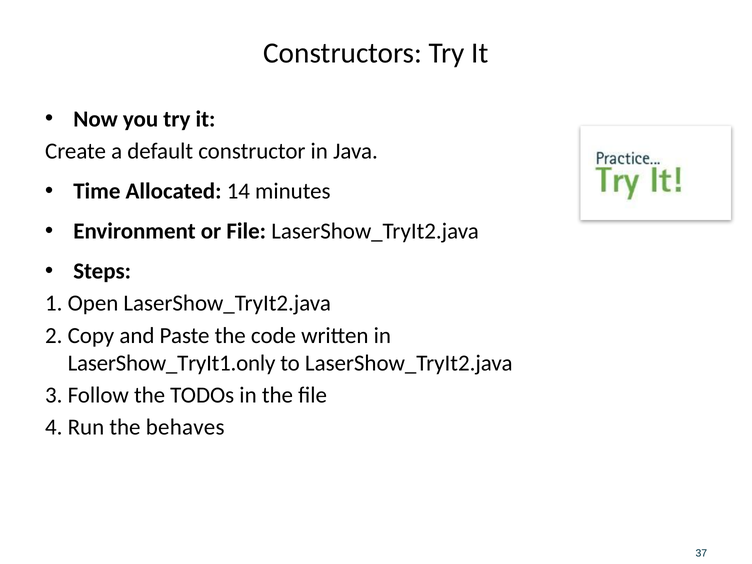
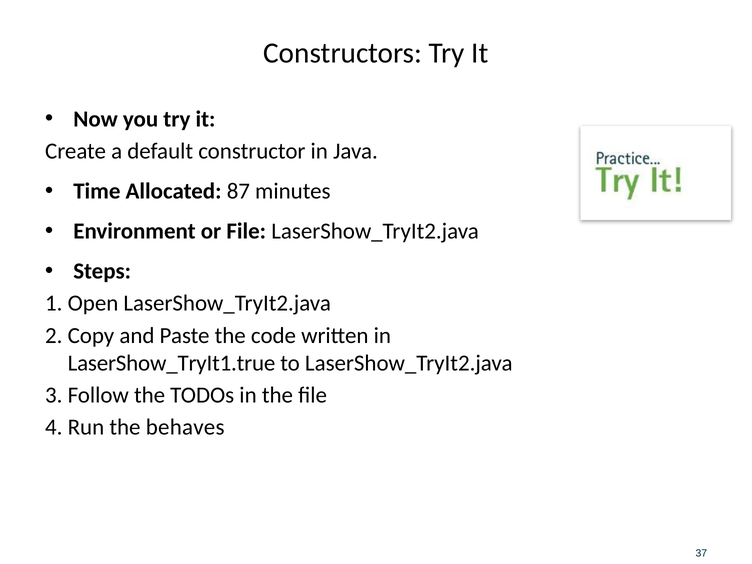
14: 14 -> 87 (238, 191)
LaserShow_TryIt1.only: LaserShow_TryIt1.only -> LaserShow_TryIt1.true (172, 363)
